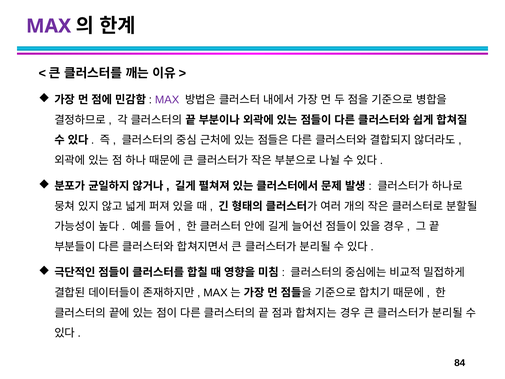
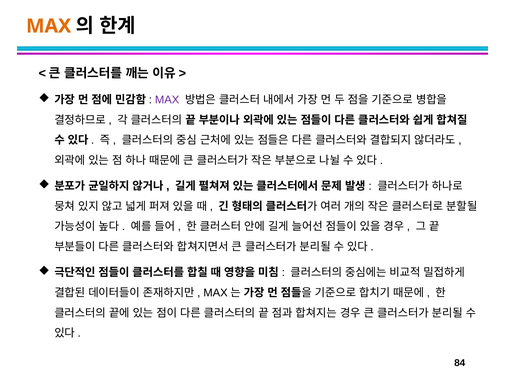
MAX colour: purple -> orange (49, 26)
